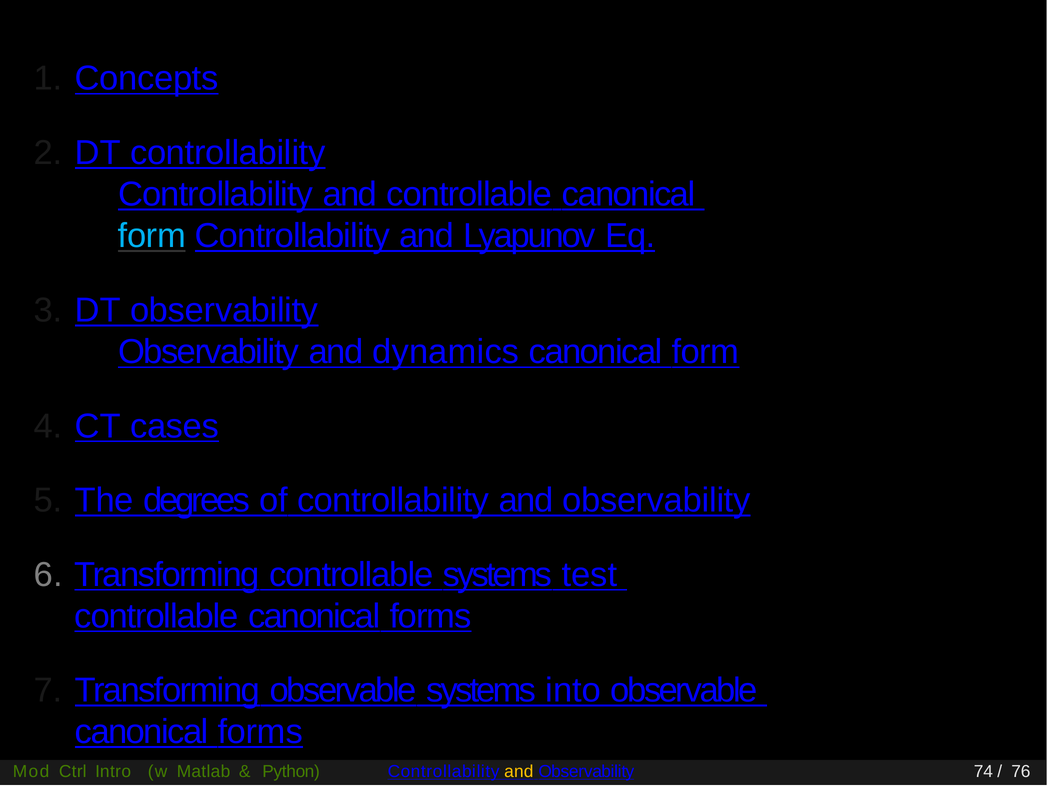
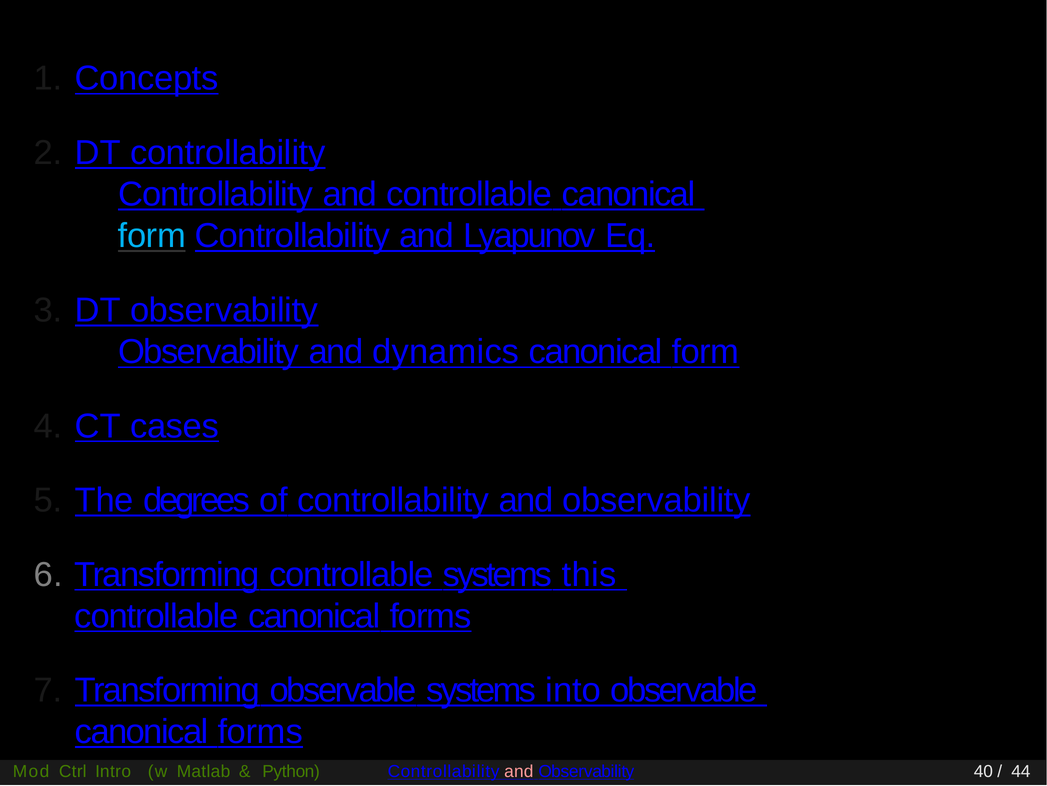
test: test -> this (589, 575)
and colour: yellow -> pink (519, 771)
74: 74 -> 40 (983, 771)
76: 76 -> 44 (1021, 771)
